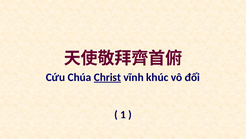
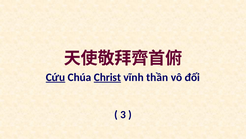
Cứu underline: none -> present (55, 77)
khúc: khúc -> thần (157, 77)
1: 1 -> 3 (123, 114)
